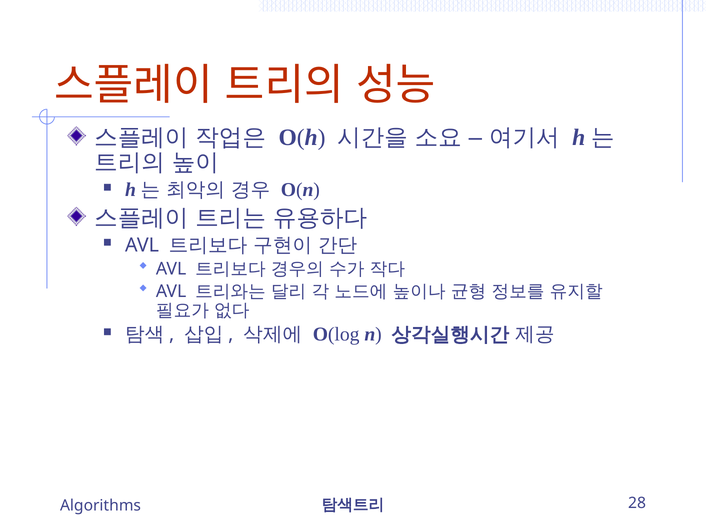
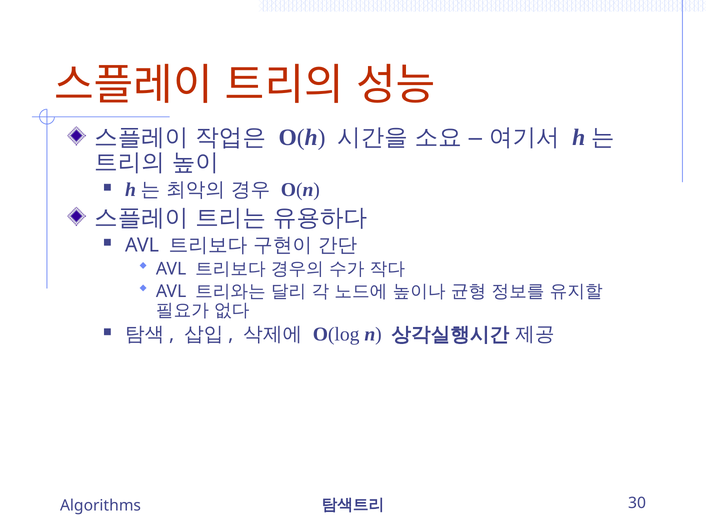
28: 28 -> 30 (637, 503)
